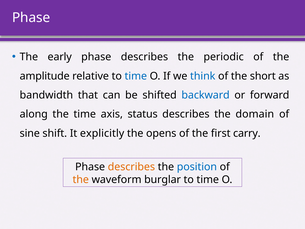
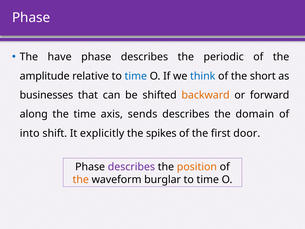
early: early -> have (60, 57)
bandwidth: bandwidth -> businesses (46, 95)
backward colour: blue -> orange (206, 95)
status: status -> sends (143, 114)
sine: sine -> into (30, 133)
opens: opens -> spikes (161, 133)
carry: carry -> door (247, 133)
describes colour: orange -> purple (131, 167)
position colour: blue -> orange (197, 167)
